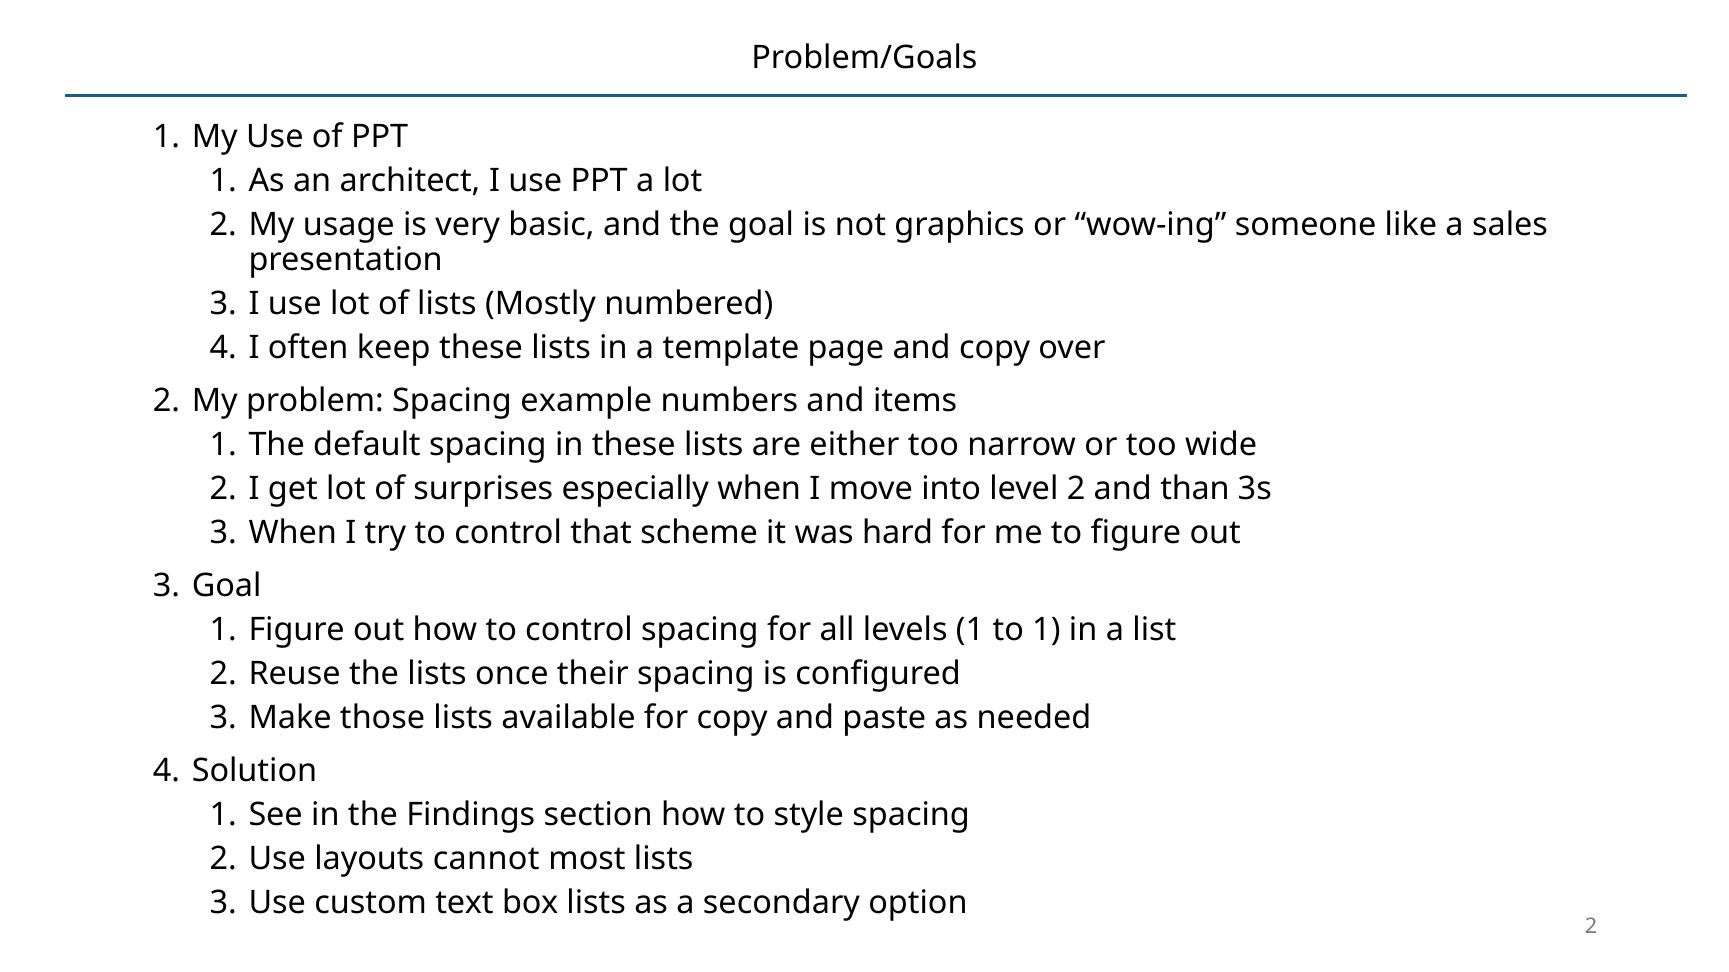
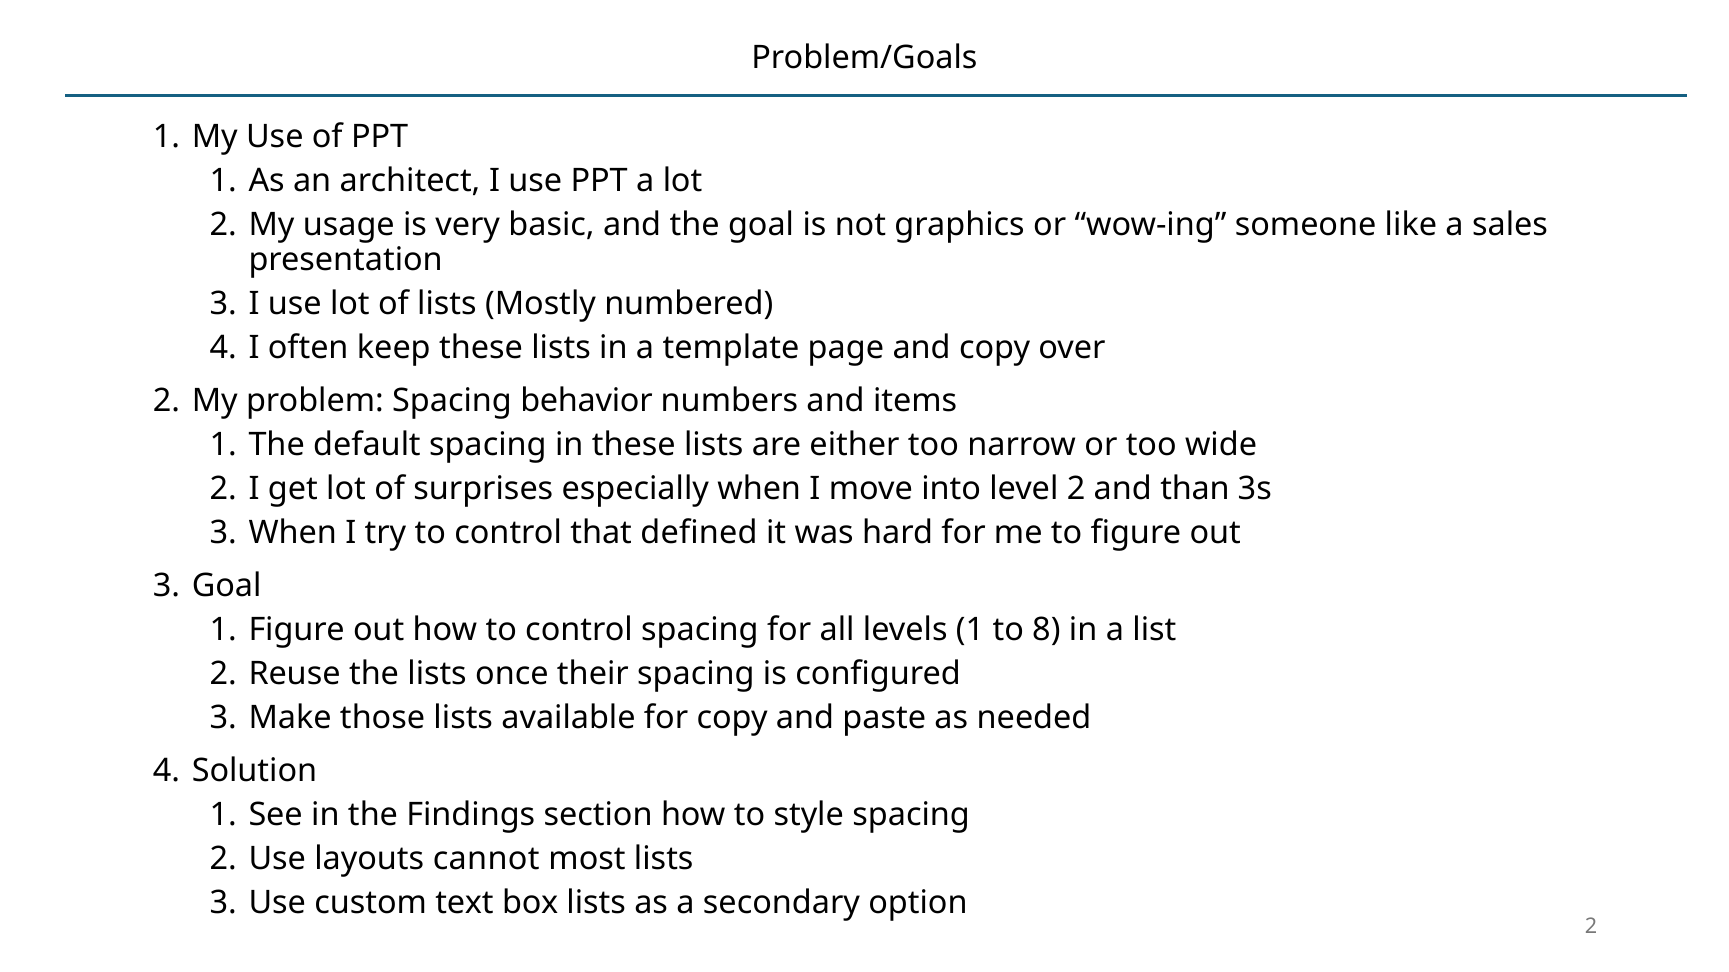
example: example -> behavior (586, 401)
scheme: scheme -> defined (699, 533)
to 1: 1 -> 8 (1046, 631)
